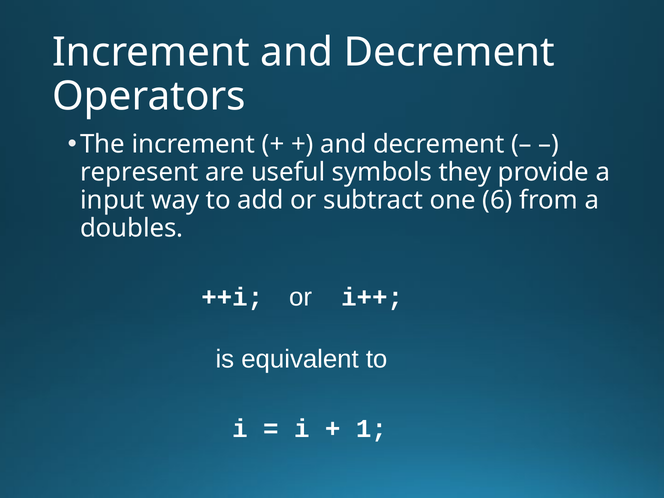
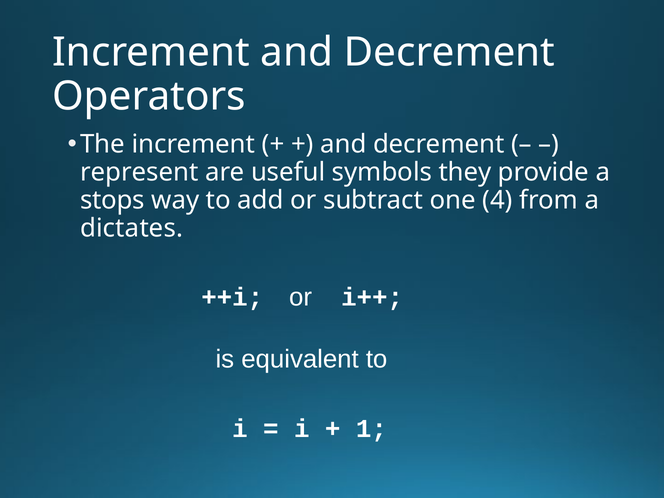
input: input -> stops (112, 200)
6: 6 -> 4 (497, 200)
doubles: doubles -> dictates (132, 228)
